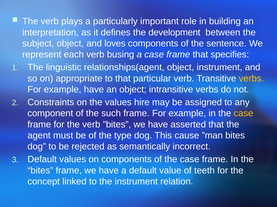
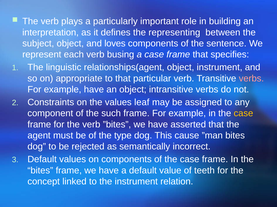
development: development -> representing (174, 33)
verbs colour: yellow -> pink (251, 79)
hire: hire -> leaf (142, 103)
